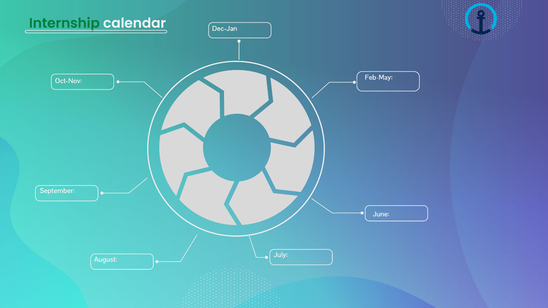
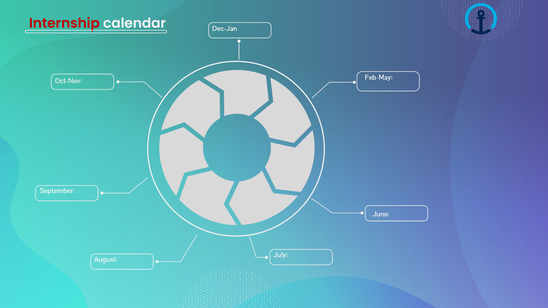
Internship colour: green -> red (64, 23)
